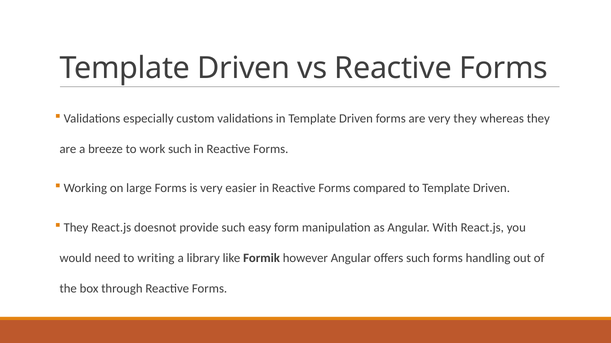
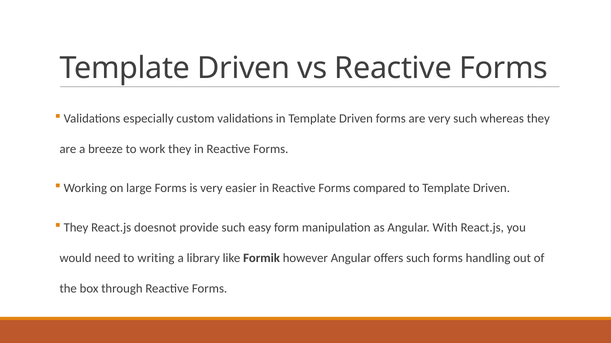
very they: they -> such (465, 119)
work such: such -> they (180, 149)
